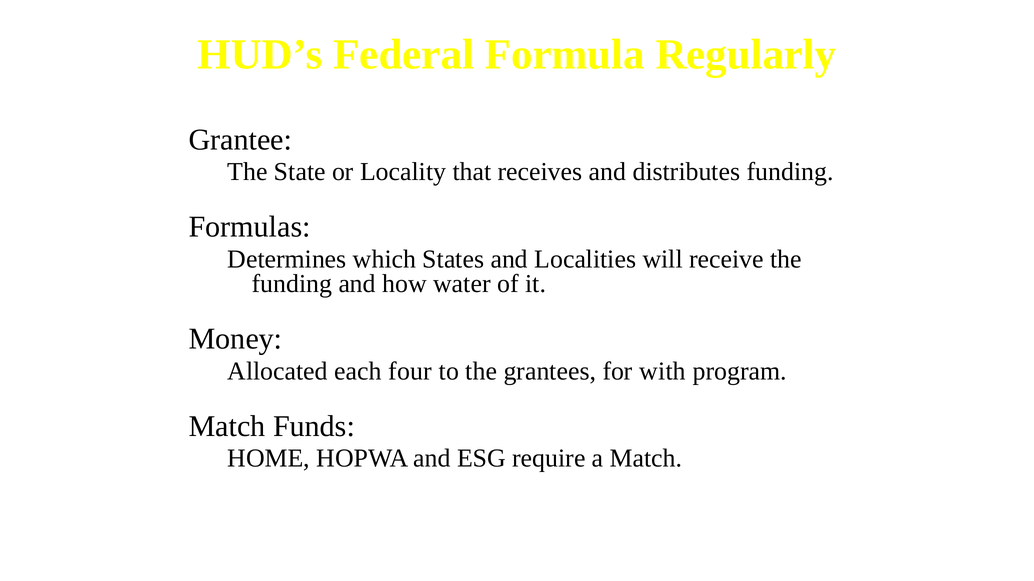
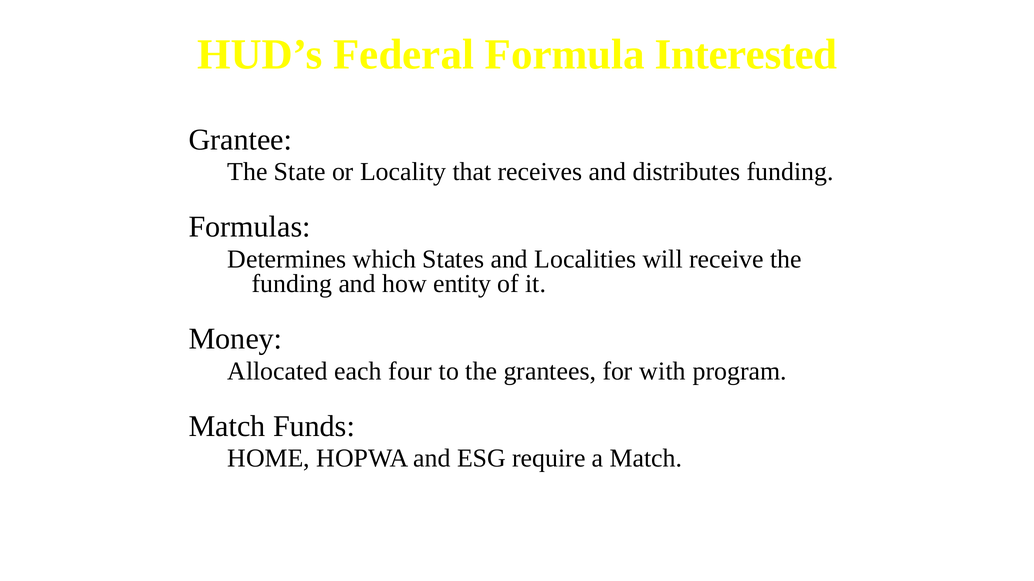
Regularly: Regularly -> Interested (746, 55)
water: water -> entity (462, 284)
